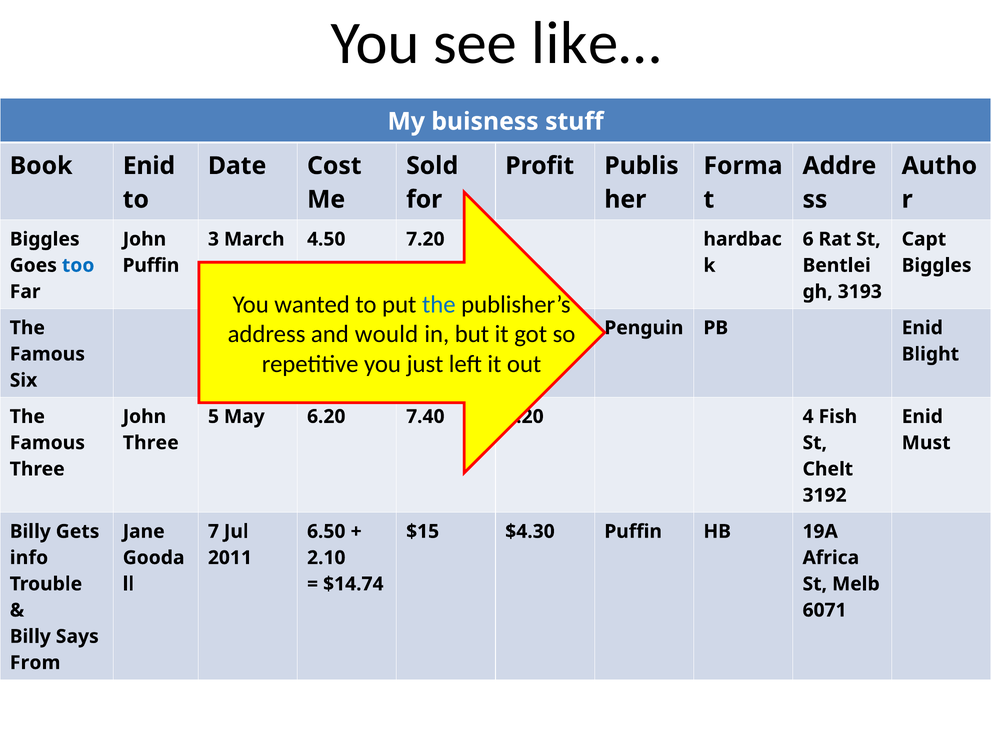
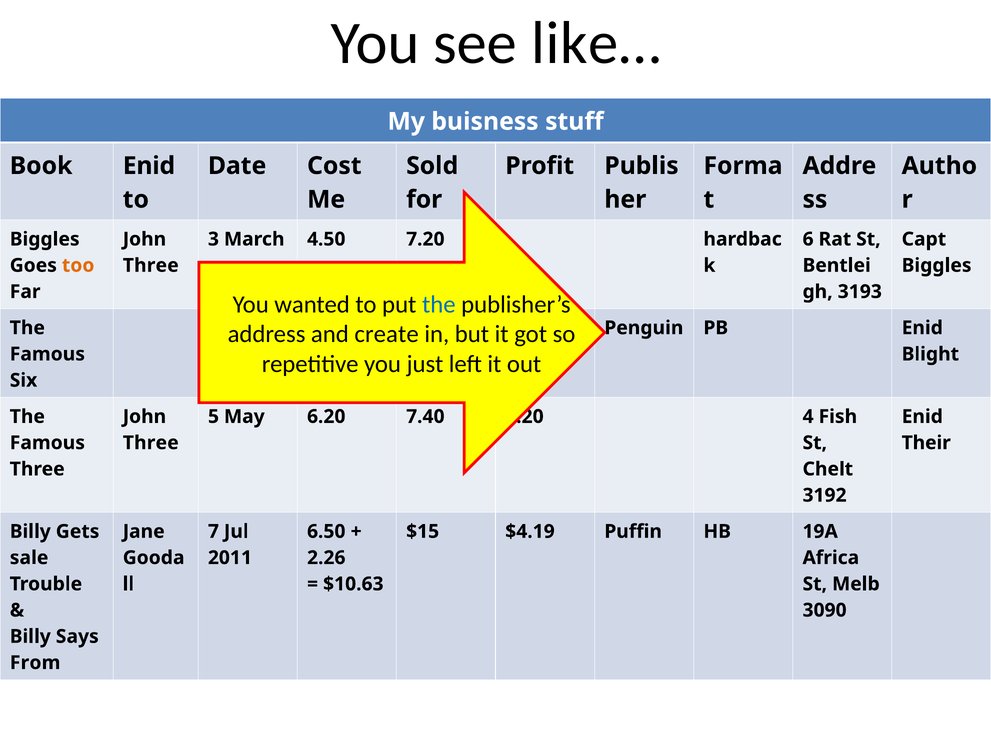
too colour: blue -> orange (78, 266)
Puffin: Puffin -> Three (151, 266)
would: would -> create (387, 334)
Must: Must -> Their (926, 443)
$4.30: $4.30 -> $4.19 (530, 532)
info: info -> sale (29, 558)
2.10: 2.10 -> 2.26 (326, 558)
$14.74: $14.74 -> $10.63 (353, 584)
6071: 6071 -> 3090 (825, 610)
